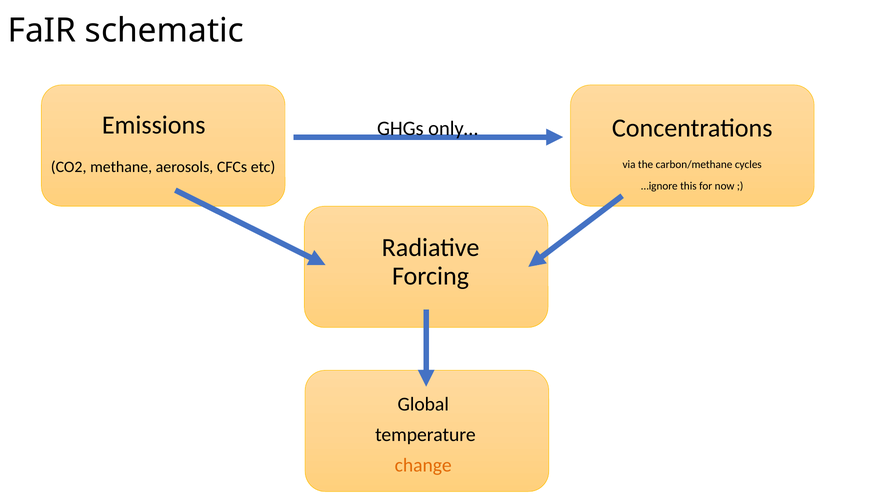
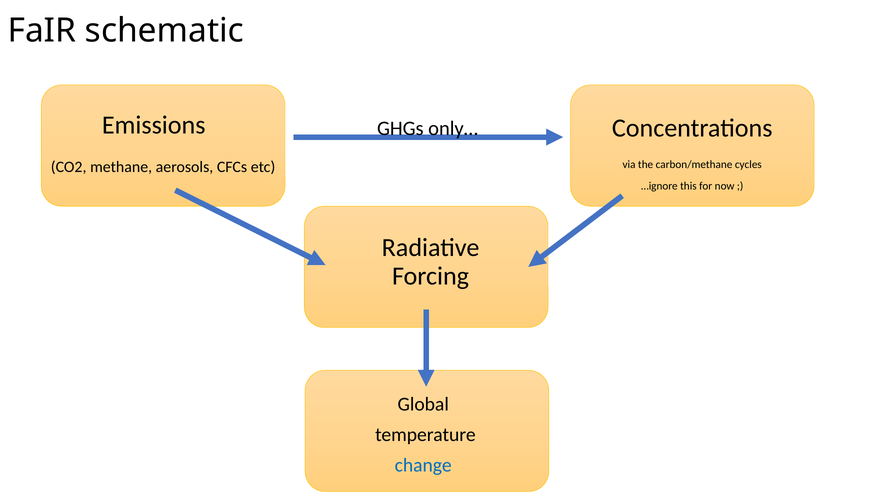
change colour: orange -> blue (423, 465)
